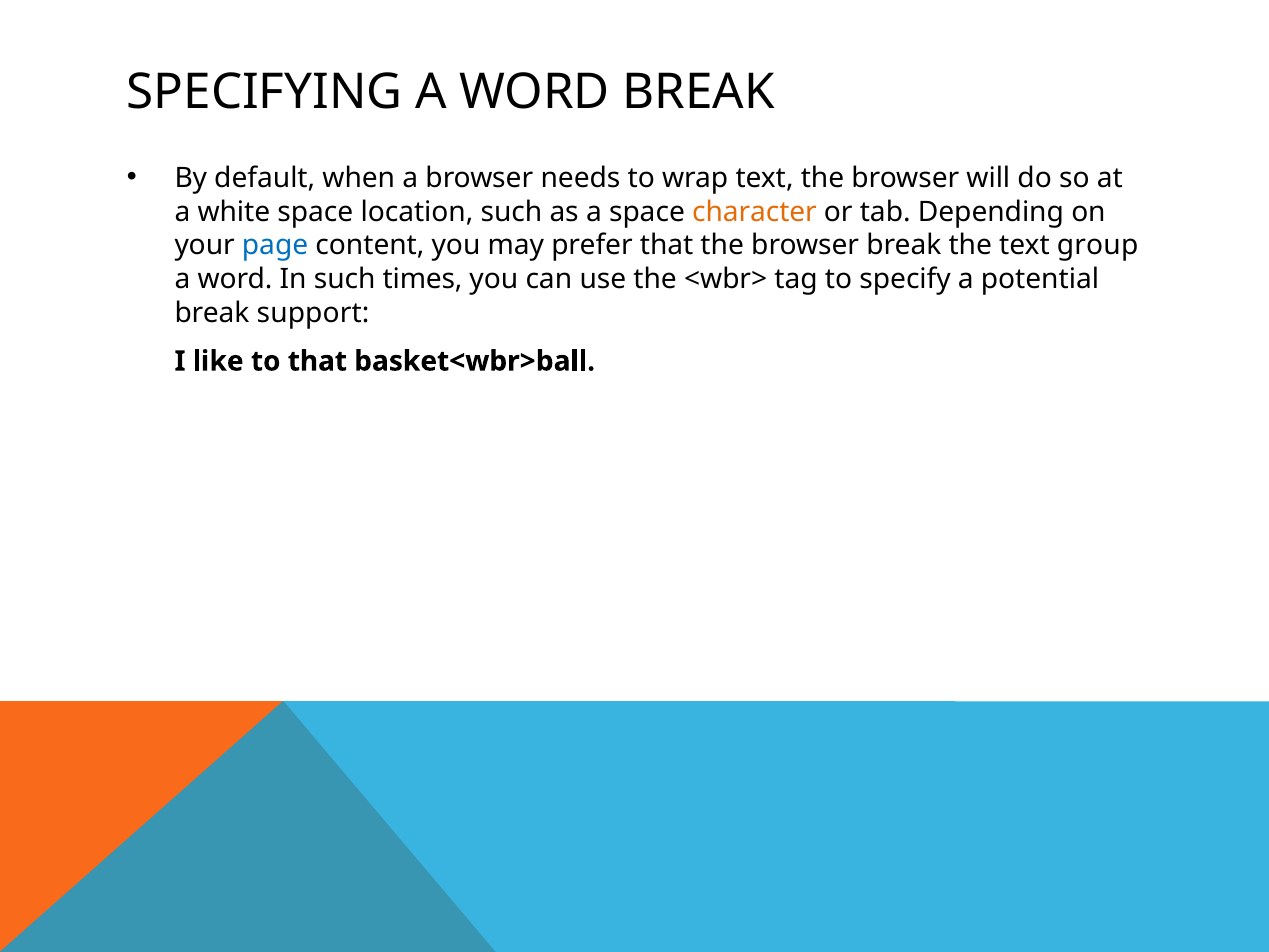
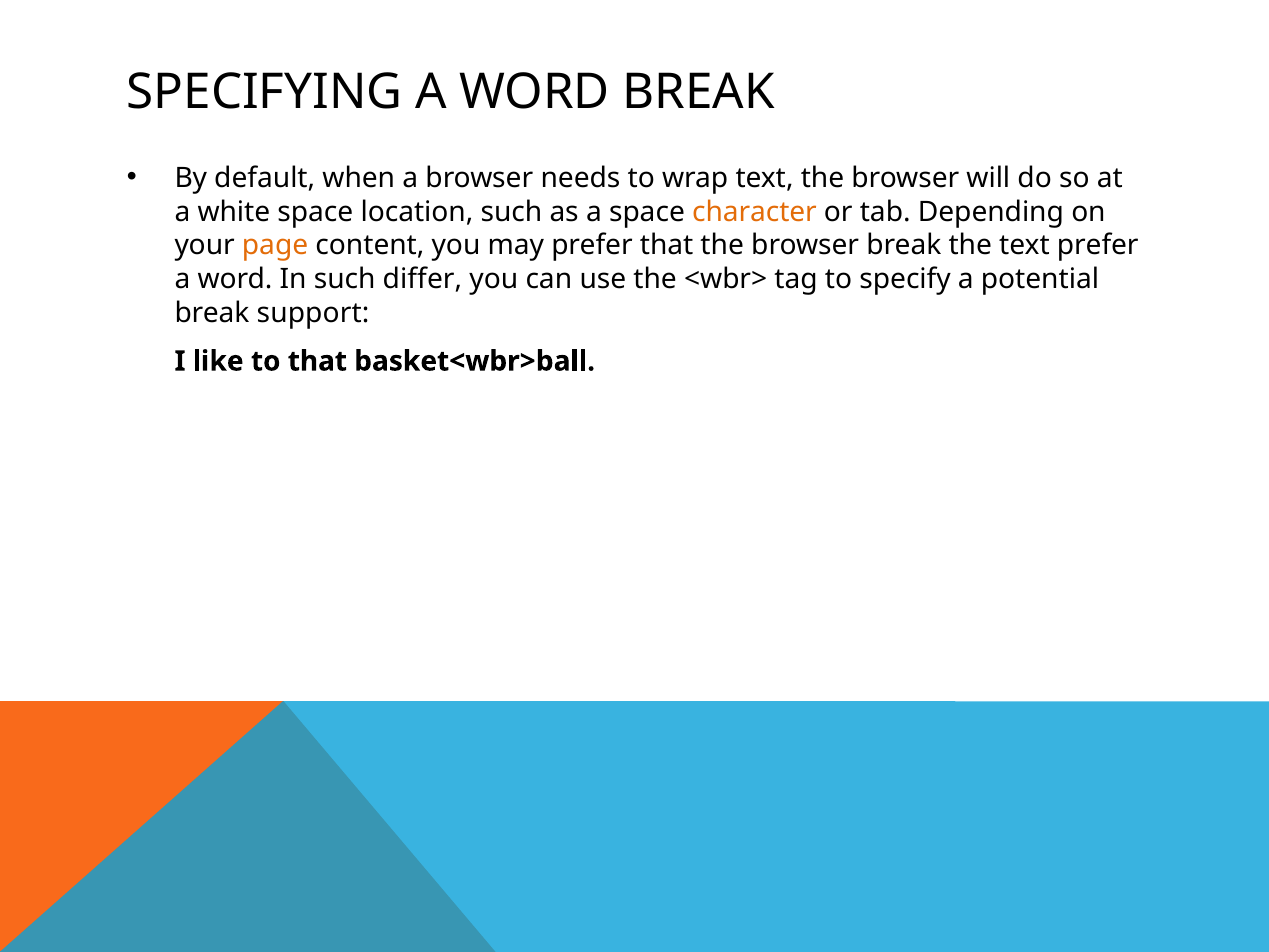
page colour: blue -> orange (275, 246)
text group: group -> prefer (1098, 246)
times: times -> differ (422, 279)
